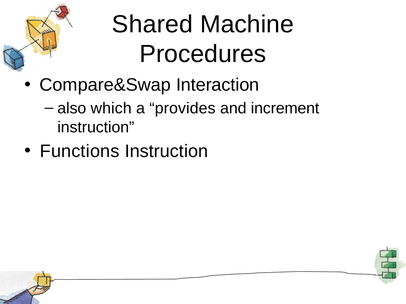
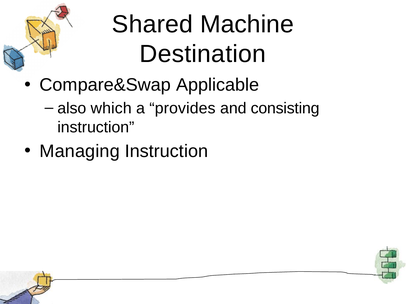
Procedures: Procedures -> Destination (203, 54)
Interaction: Interaction -> Applicable (218, 85)
increment: increment -> consisting (285, 108)
Functions: Functions -> Managing (80, 152)
